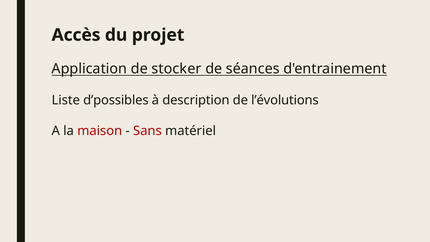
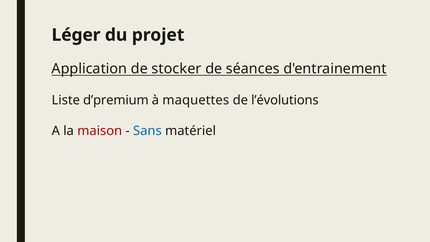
Accès: Accès -> Léger (76, 35)
d’possibles: d’possibles -> d’premium (116, 100)
description: description -> maquettes (196, 100)
Sans colour: red -> blue (147, 131)
